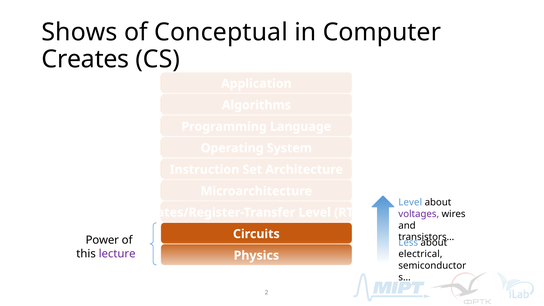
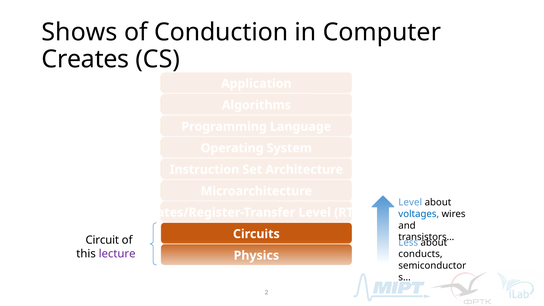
Conceptual: Conceptual -> Conduction (221, 32)
voltages colour: purple -> blue (419, 214)
Power: Power -> Circuit (102, 240)
electrical: electrical -> conducts (420, 254)
